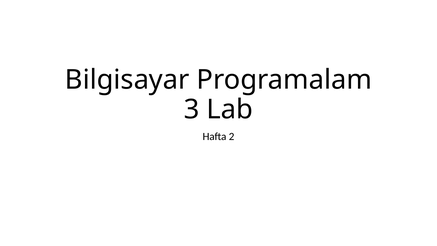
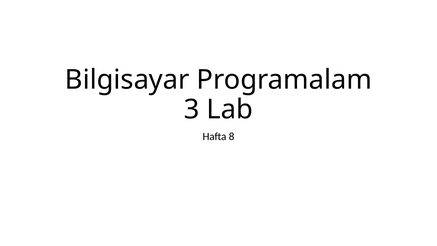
2: 2 -> 8 (232, 137)
